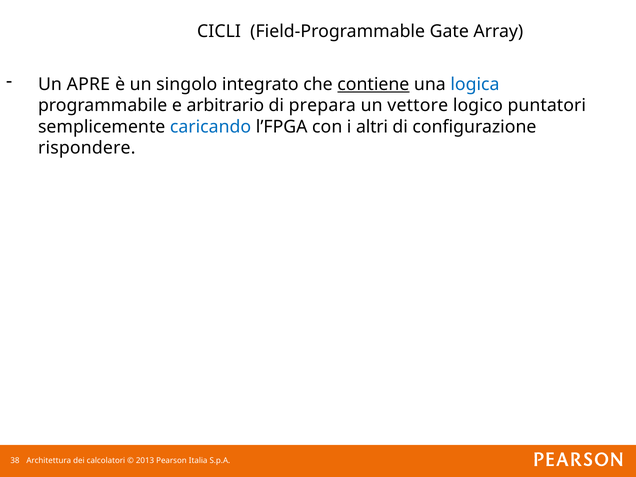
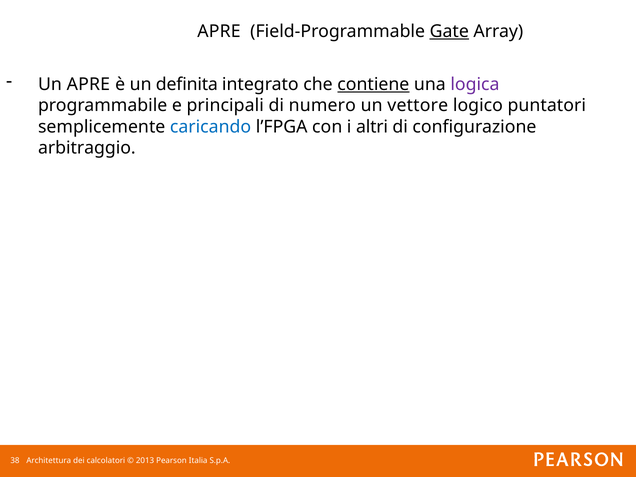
CICLI: CICLI -> APRE (219, 31)
Gate underline: none -> present (449, 31)
singolo: singolo -> definita (187, 84)
logica colour: blue -> purple (475, 84)
arbitrario: arbitrario -> principali (225, 106)
prepara: prepara -> numero (322, 106)
rispondere: rispondere -> arbitraggio (87, 148)
